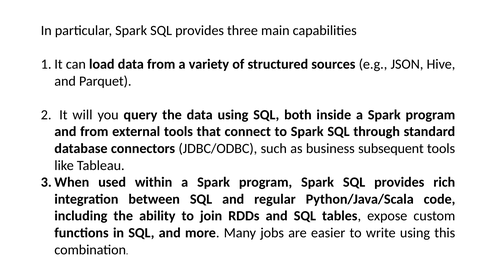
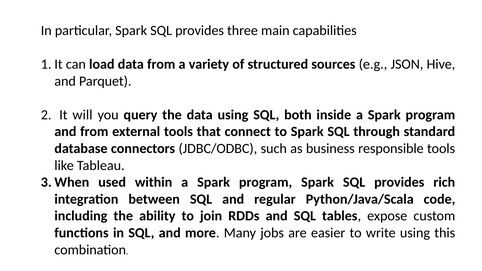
subsequent: subsequent -> responsible (391, 149)
